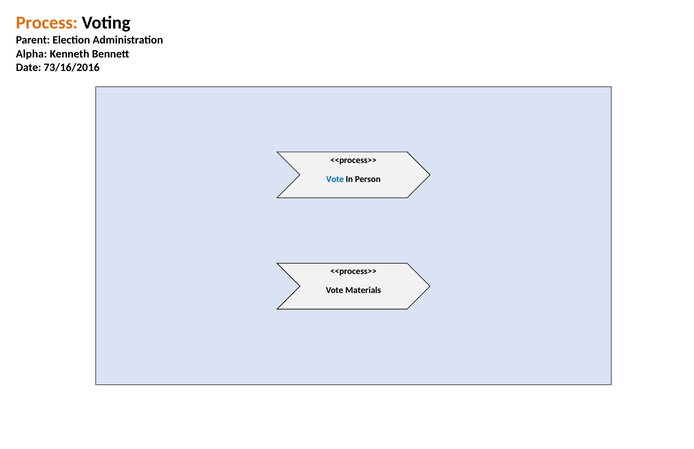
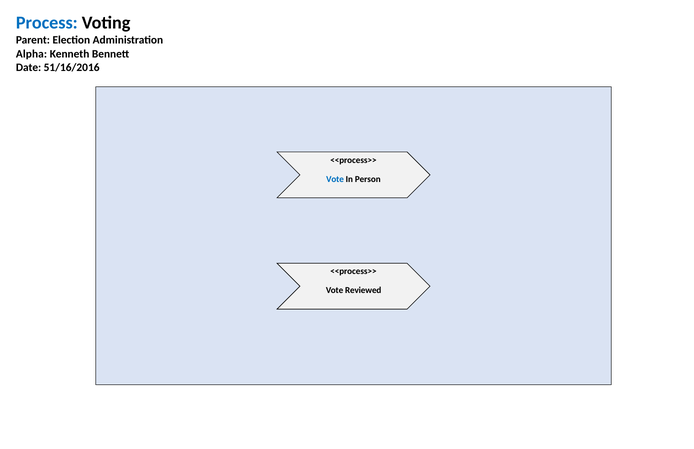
Process colour: orange -> blue (47, 23)
73/16/2016: 73/16/2016 -> 51/16/2016 (72, 67)
Materials: Materials -> Reviewed (363, 290)
